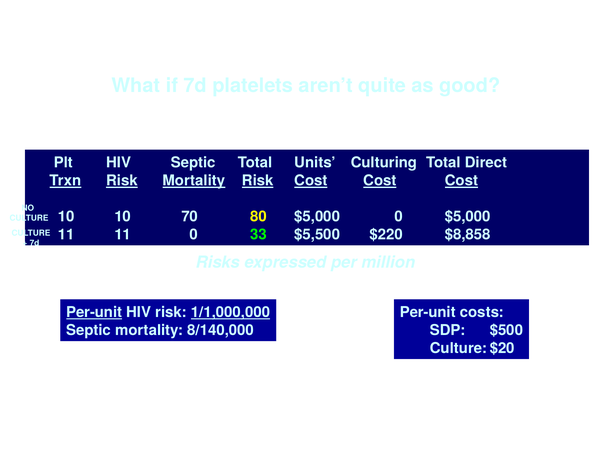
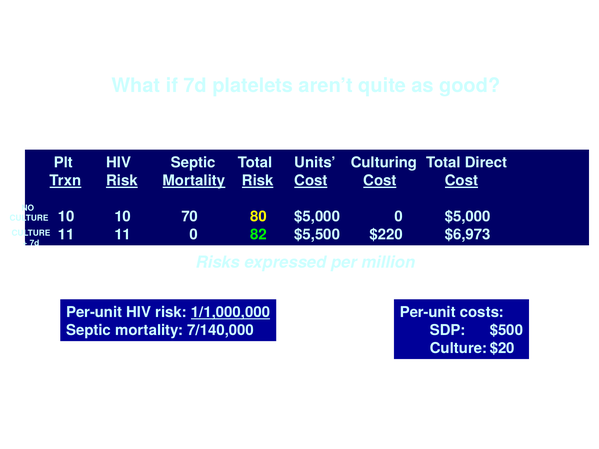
33: 33 -> 82 (259, 235)
$8,858: $8,858 -> $6,973 (468, 235)
Per-unit underline: present -> none (94, 312)
8/140,000: 8/140,000 -> 7/140,000 (221, 330)
